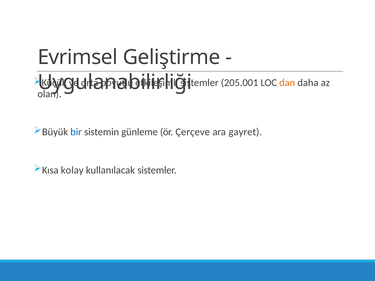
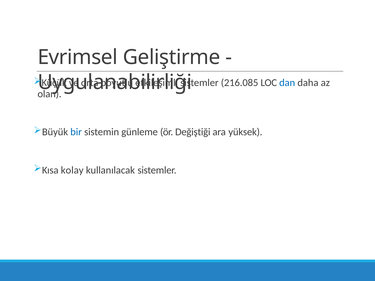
205.001: 205.001 -> 216.085 (240, 83)
dan colour: orange -> blue (287, 83)
Çerçeve: Çerçeve -> Değiştiği (193, 132)
gayret: gayret -> yüksek (245, 132)
